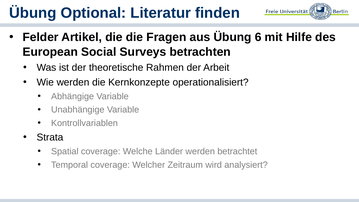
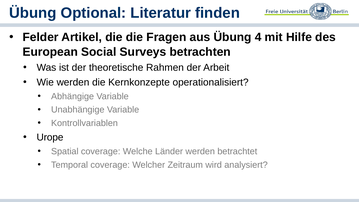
6: 6 -> 4 (258, 37)
Strata: Strata -> Urope (50, 137)
